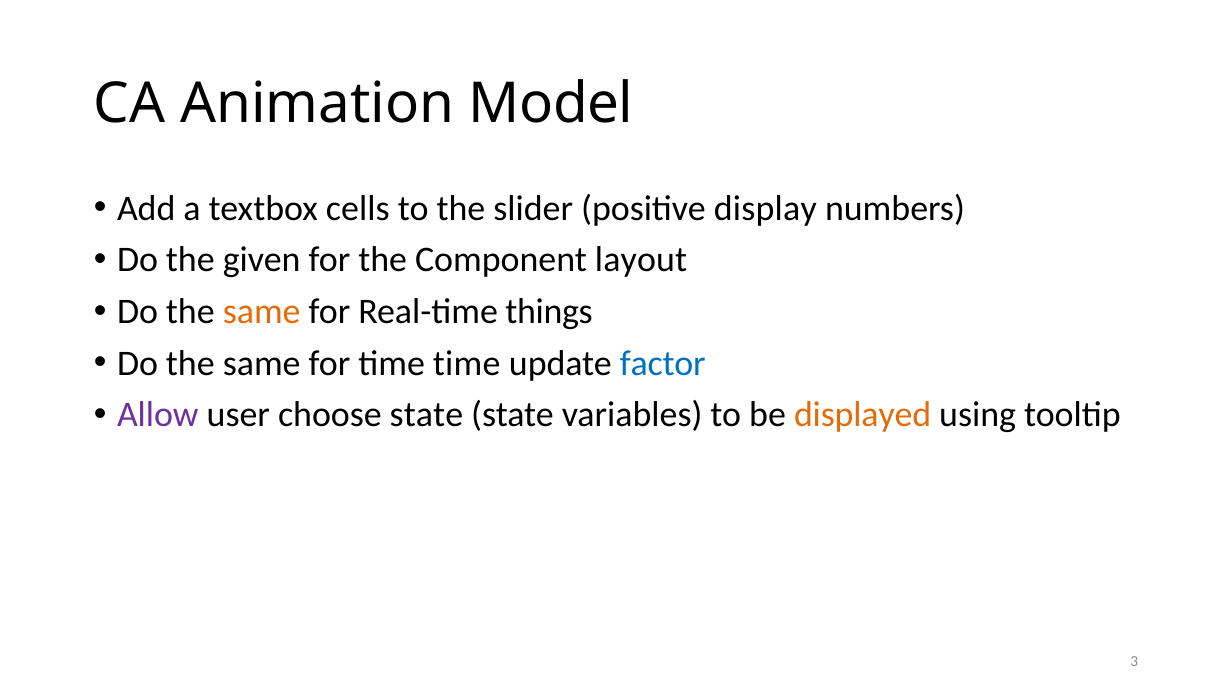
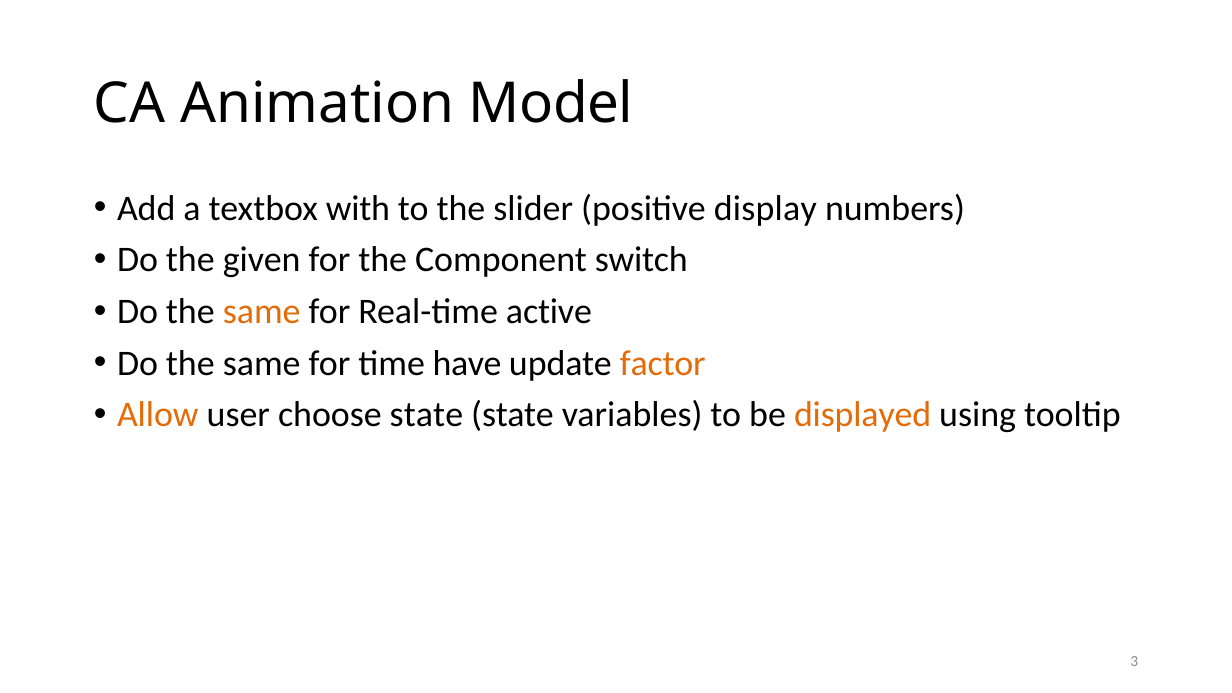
cells: cells -> with (358, 208)
layout: layout -> switch (641, 260)
things: things -> active (549, 312)
time time: time -> have (467, 363)
factor colour: blue -> orange (663, 363)
Allow colour: purple -> orange (158, 415)
